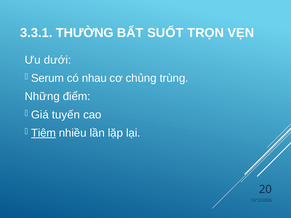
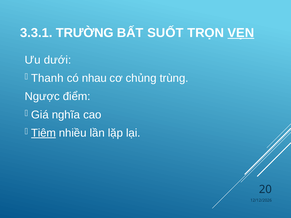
THƯỜNG: THƯỜNG -> TRƯỜNG (85, 33)
VẸN underline: none -> present (241, 33)
Serum: Serum -> Thanh (47, 78)
Những: Những -> Ngược (42, 97)
tuyến: tuyến -> nghĩa (66, 115)
